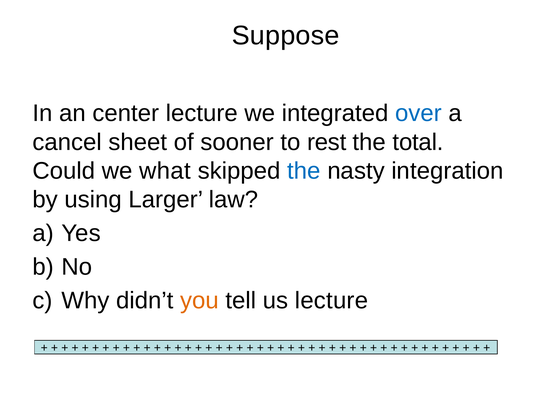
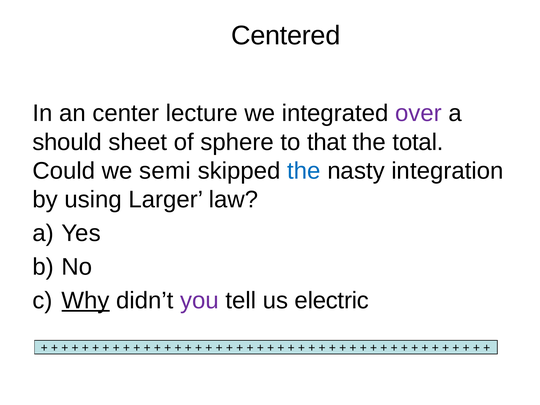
Suppose: Suppose -> Centered (286, 36)
over colour: blue -> purple (419, 113)
cancel: cancel -> should (67, 142)
sooner: sooner -> sphere (237, 142)
rest: rest -> that (327, 142)
what: what -> semi (165, 171)
Why underline: none -> present (86, 301)
you colour: orange -> purple (200, 301)
us lecture: lecture -> electric (332, 301)
